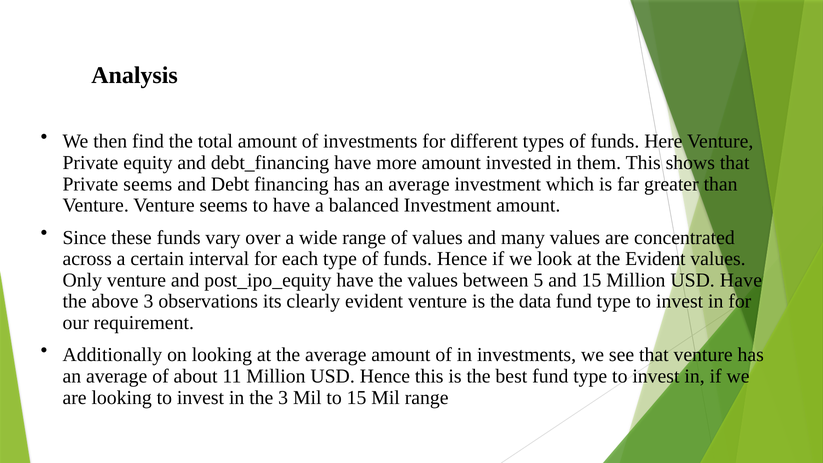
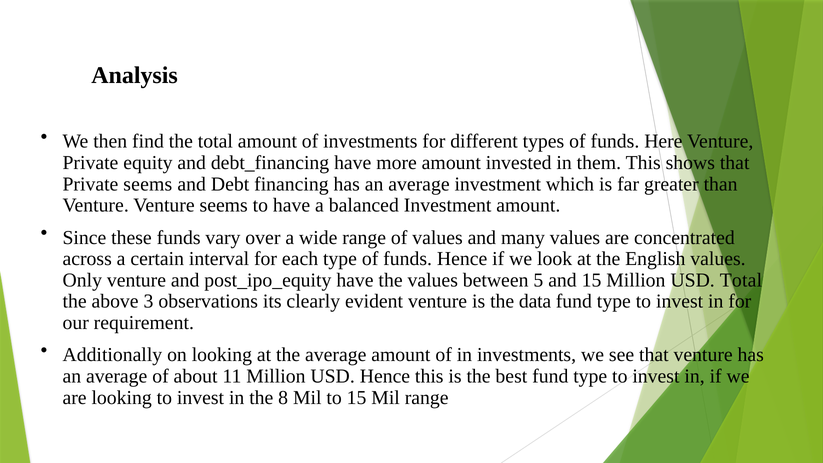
the Evident: Evident -> English (655, 259)
USD Have: Have -> Total (741, 280)
the 3: 3 -> 8 (283, 397)
